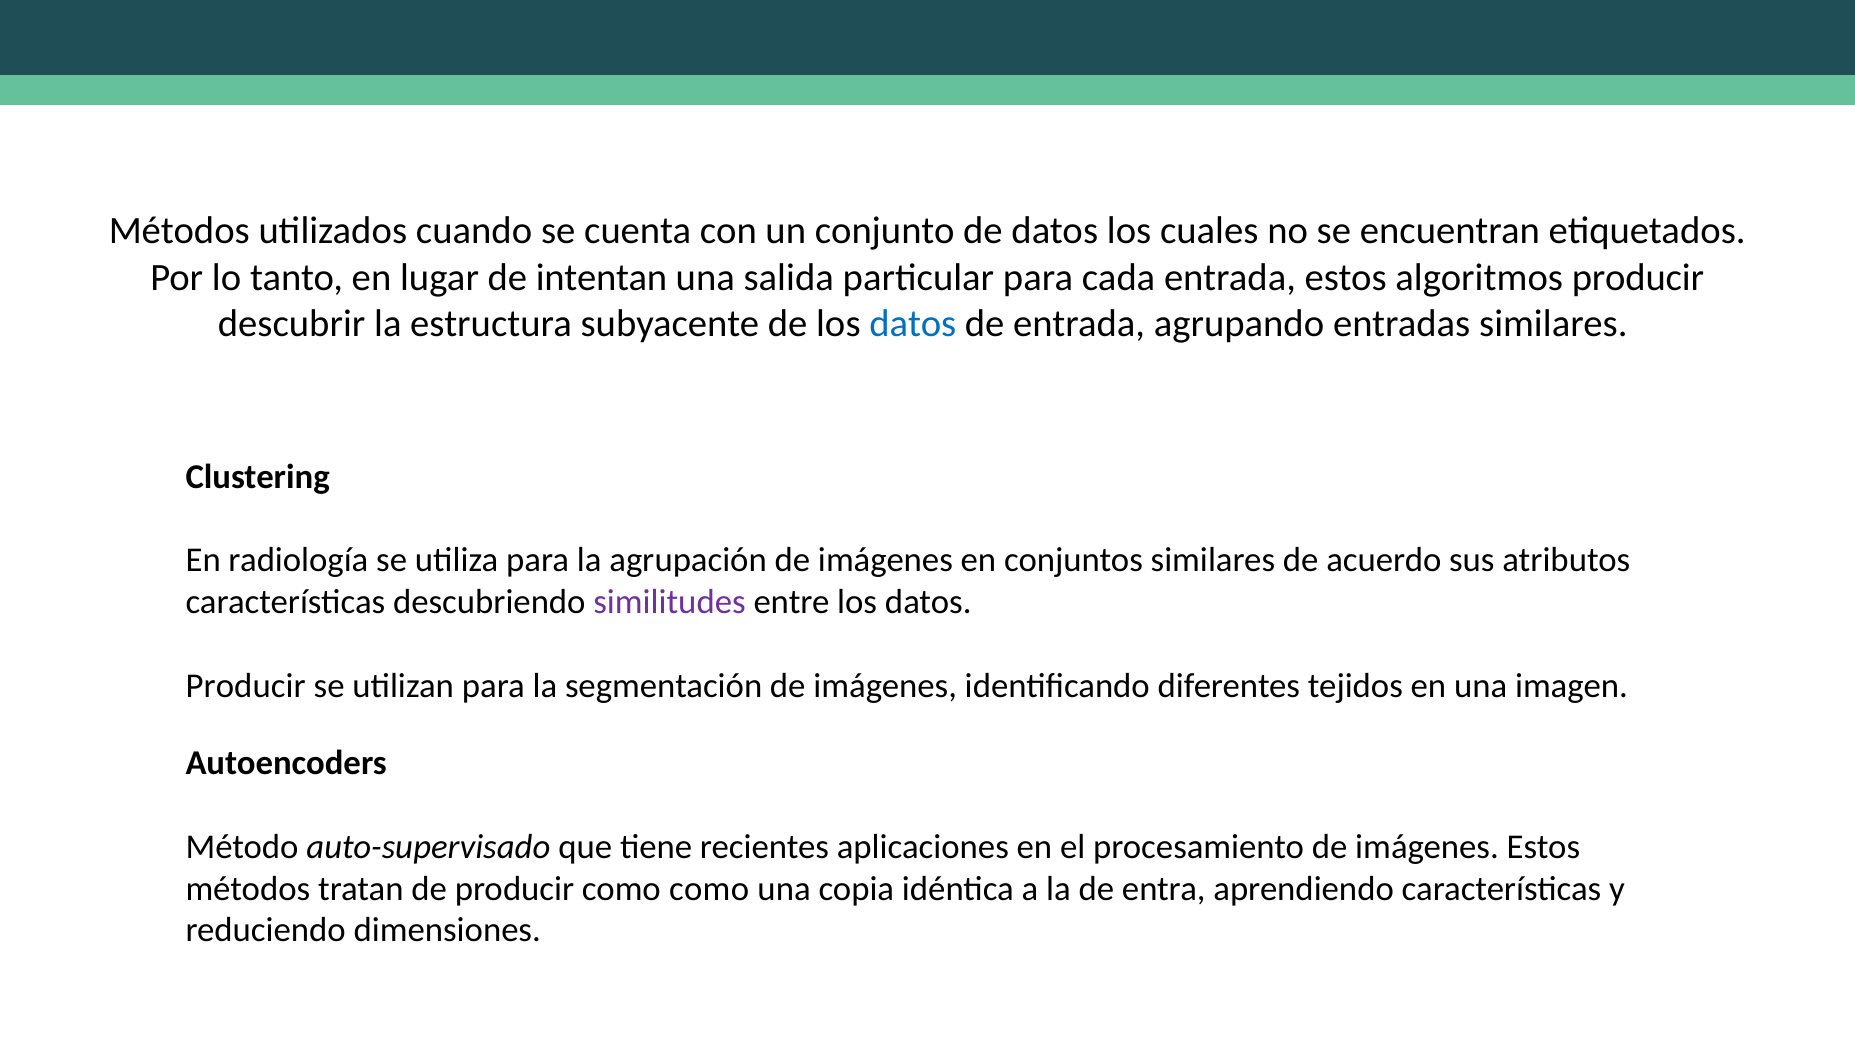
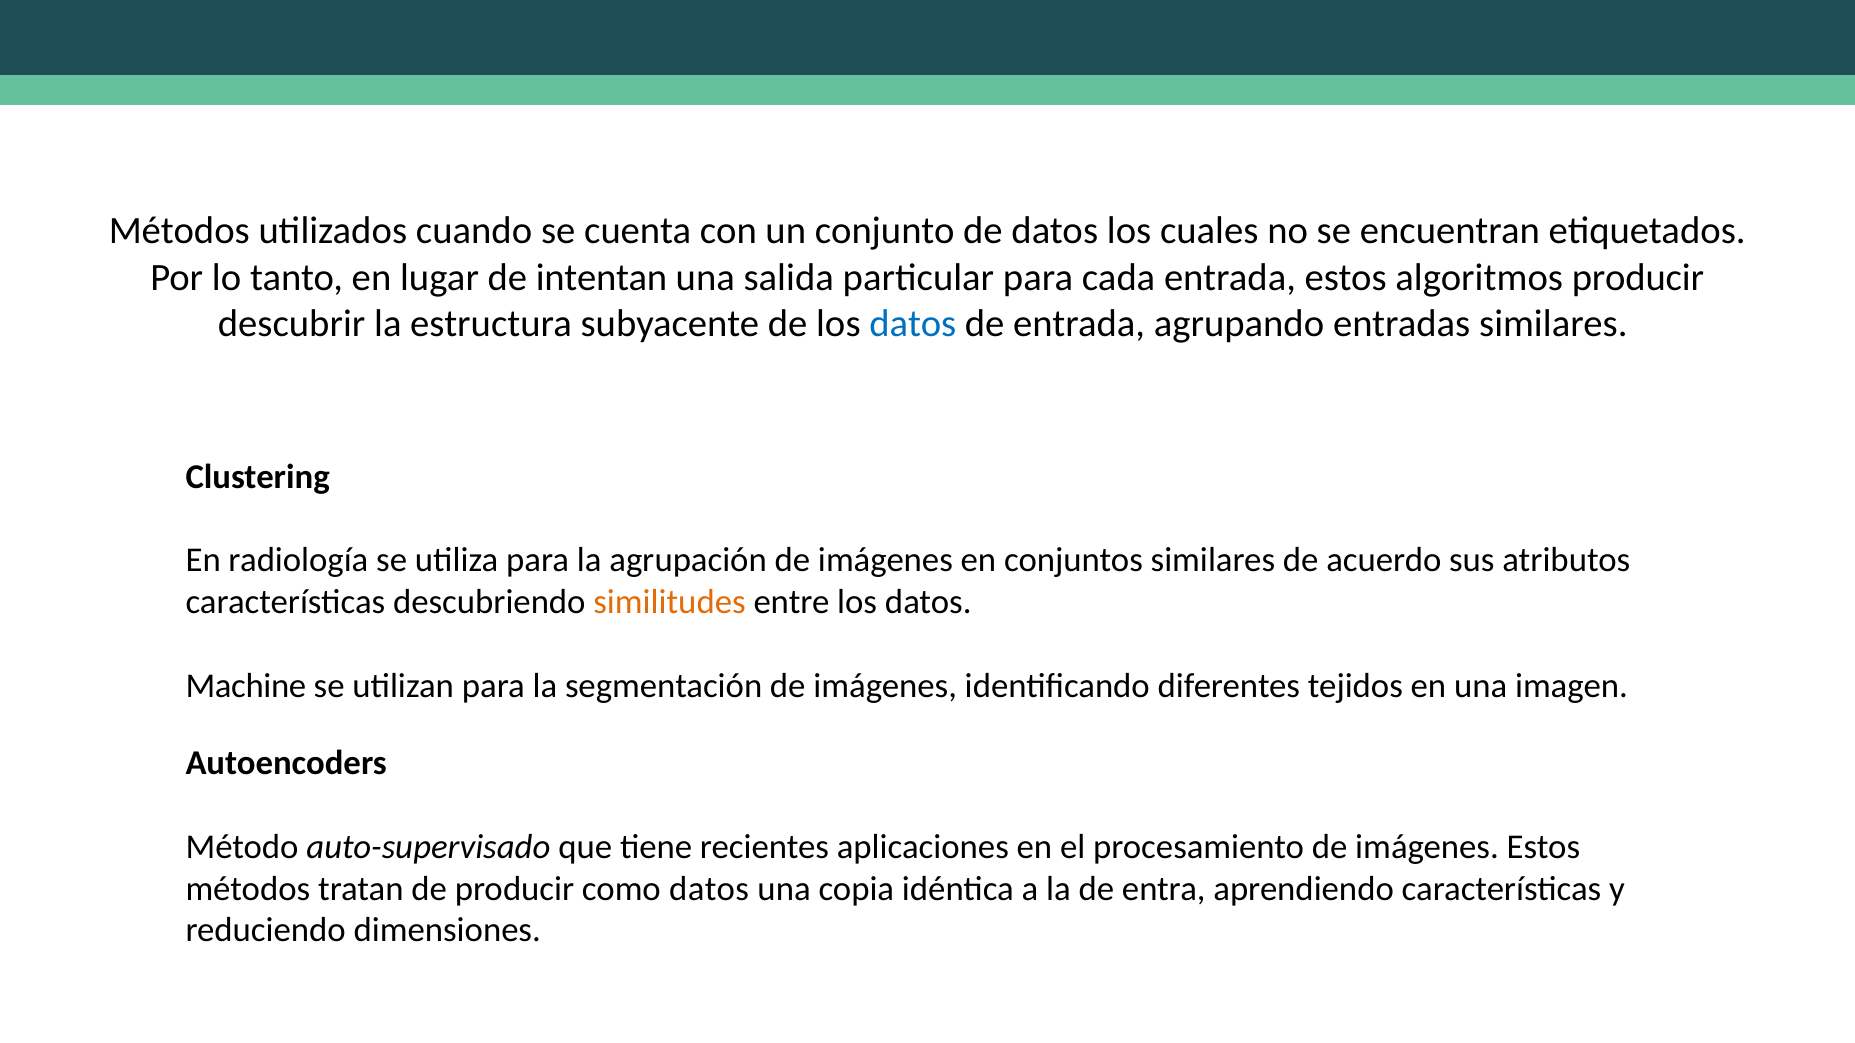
similitudes colour: purple -> orange (670, 602)
Producir: Producir -> Machine (246, 686)
como como: como -> datos (709, 889)
